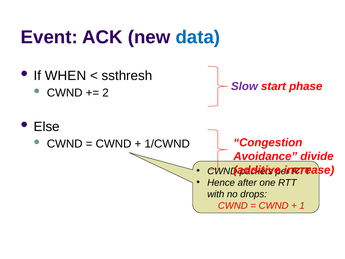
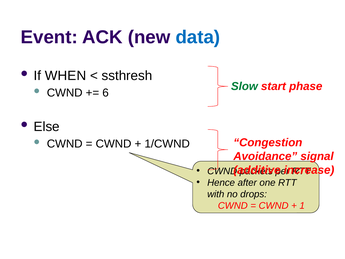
Slow colour: purple -> green (244, 86)
2: 2 -> 6 (106, 93)
divide: divide -> signal (317, 156)
